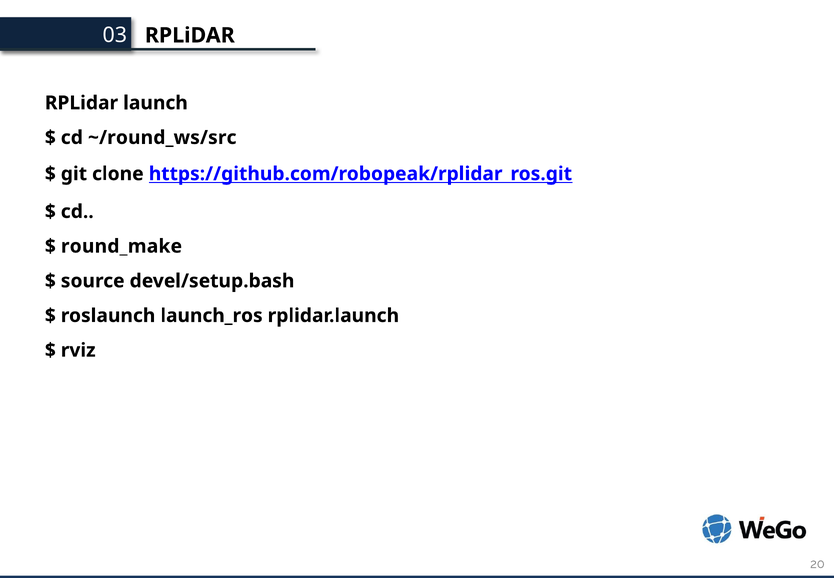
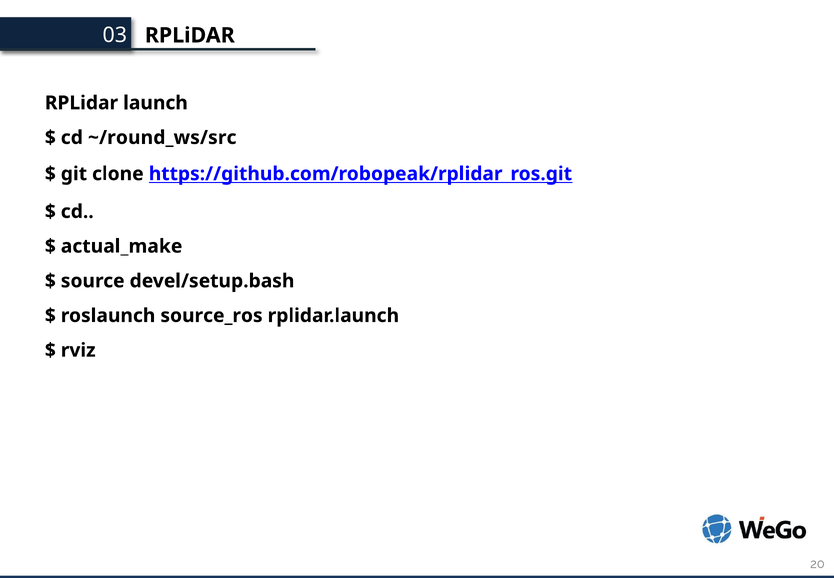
round_make: round_make -> actual_make (122, 246)
launch_ros: launch_ros -> source_ros (212, 315)
